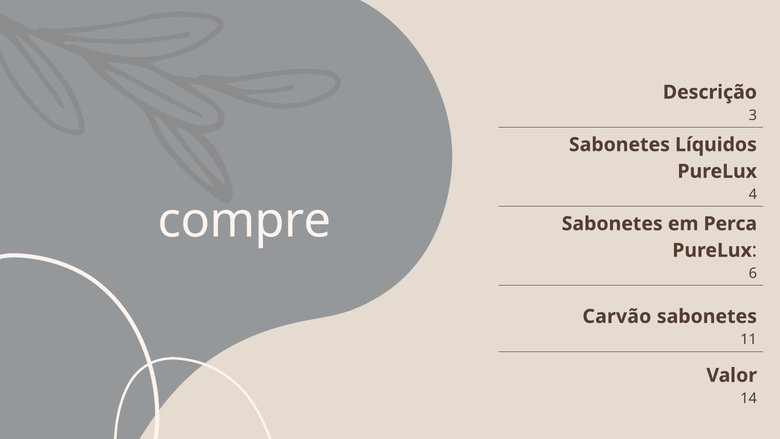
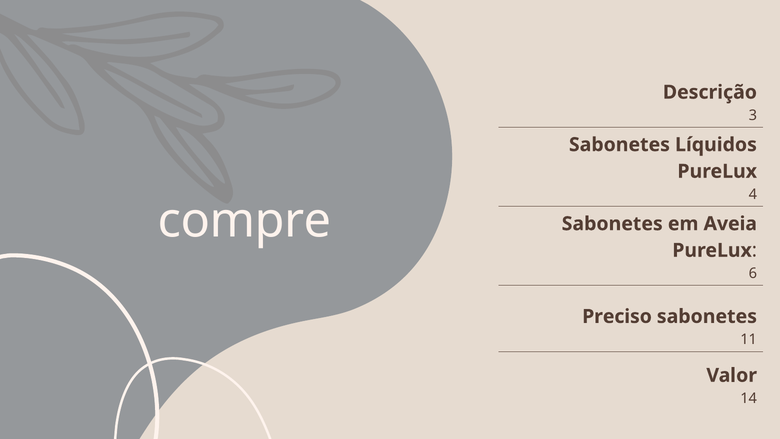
Perca: Perca -> Aveia (730, 224)
Carvão: Carvão -> Preciso (617, 316)
